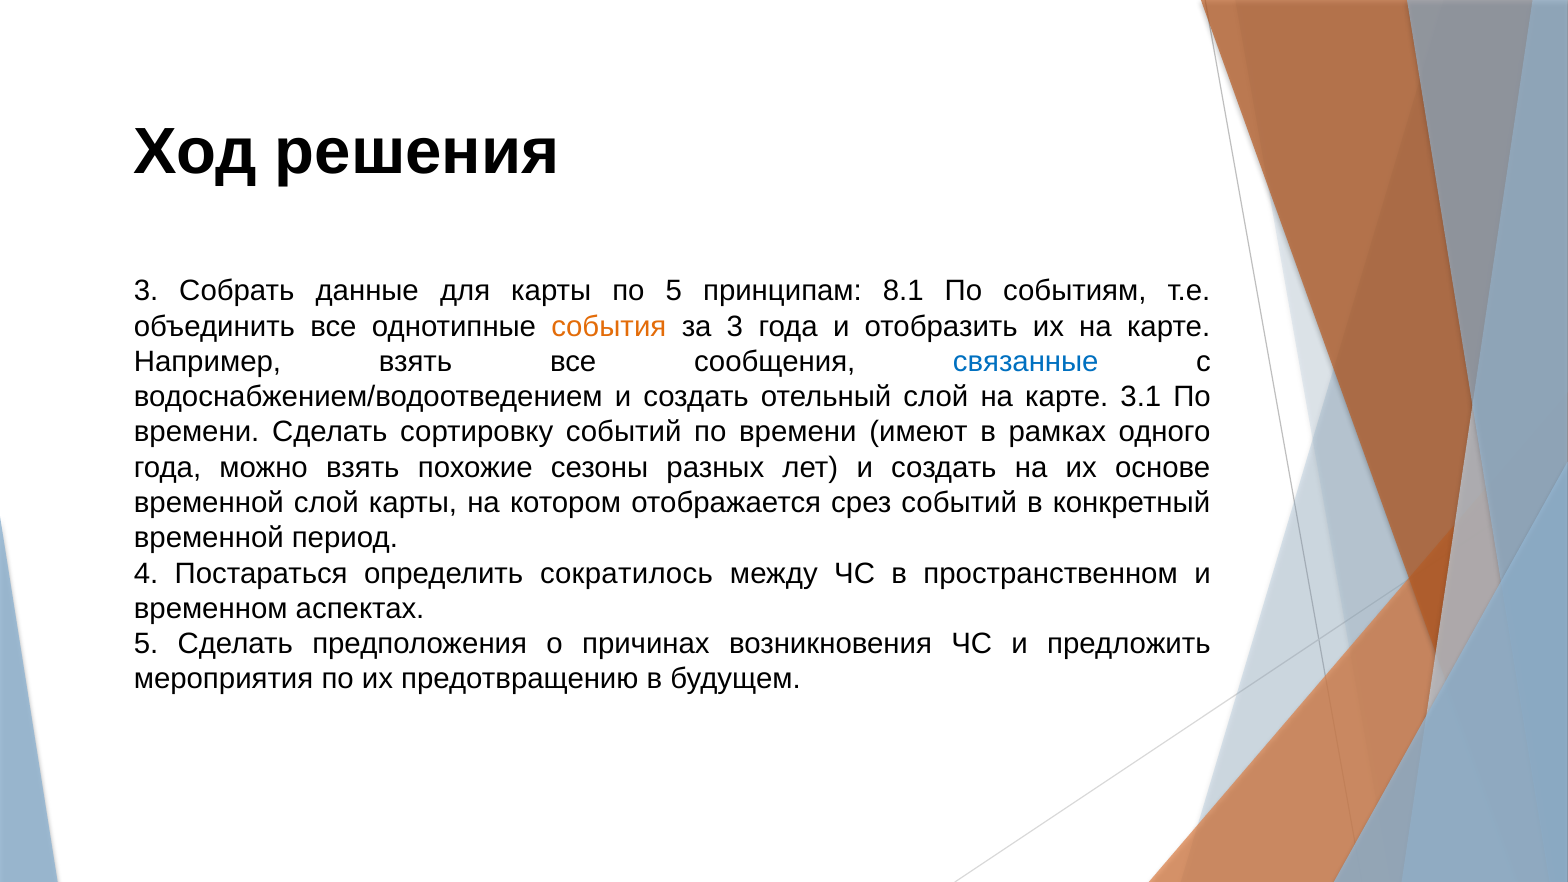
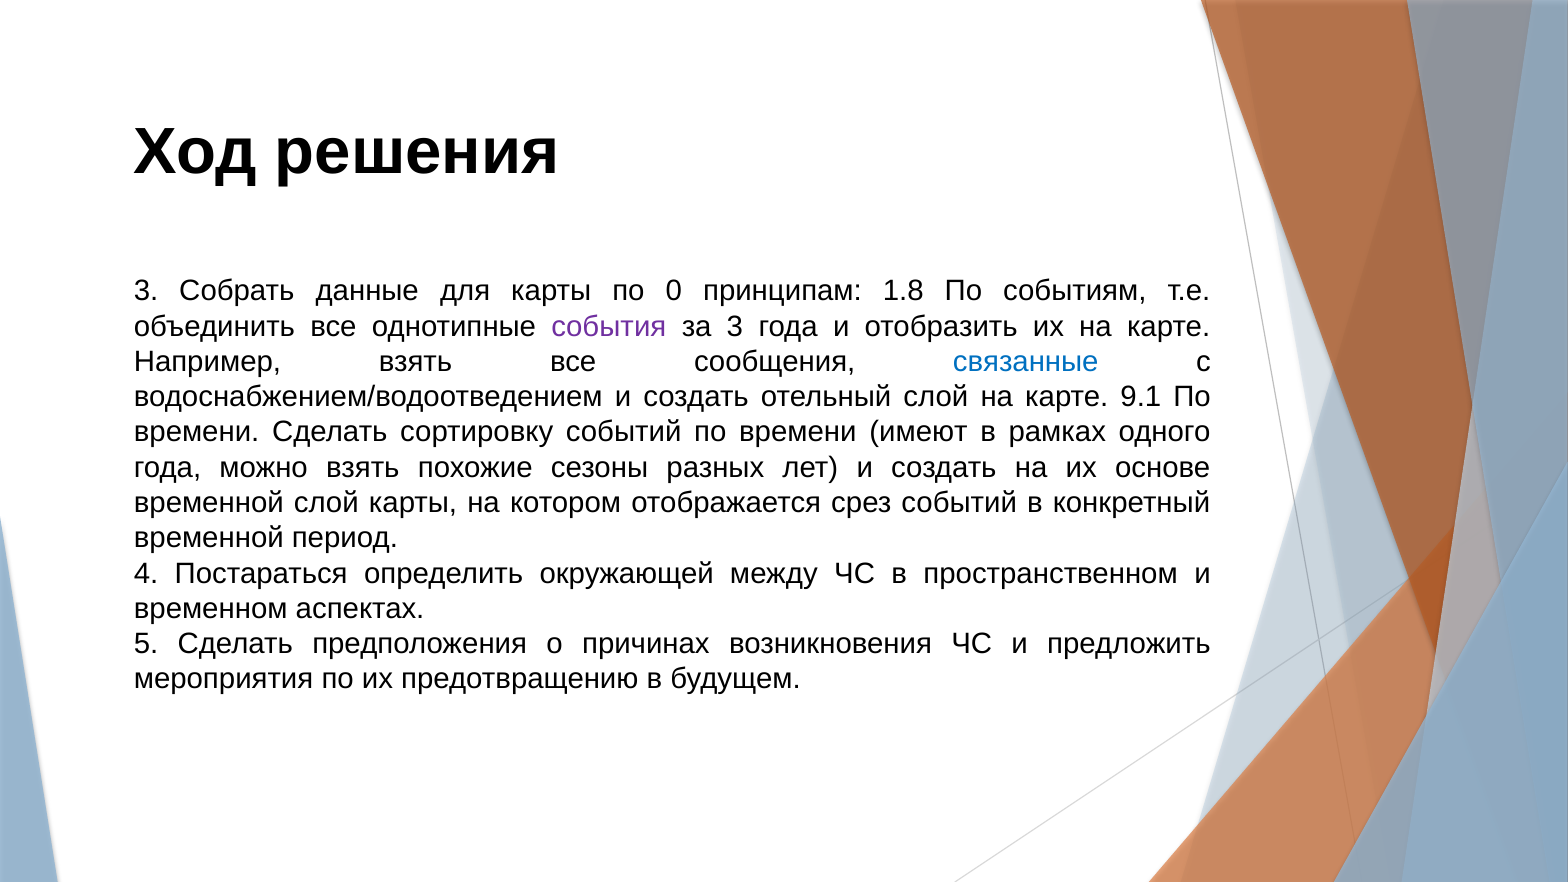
по 5: 5 -> 0 (674, 291)
8.1: 8.1 -> 1.8 (903, 291)
события colour: orange -> purple (609, 326)
3.1: 3.1 -> 9.1 (1141, 397)
сократилось: сократилось -> окружающей (627, 573)
